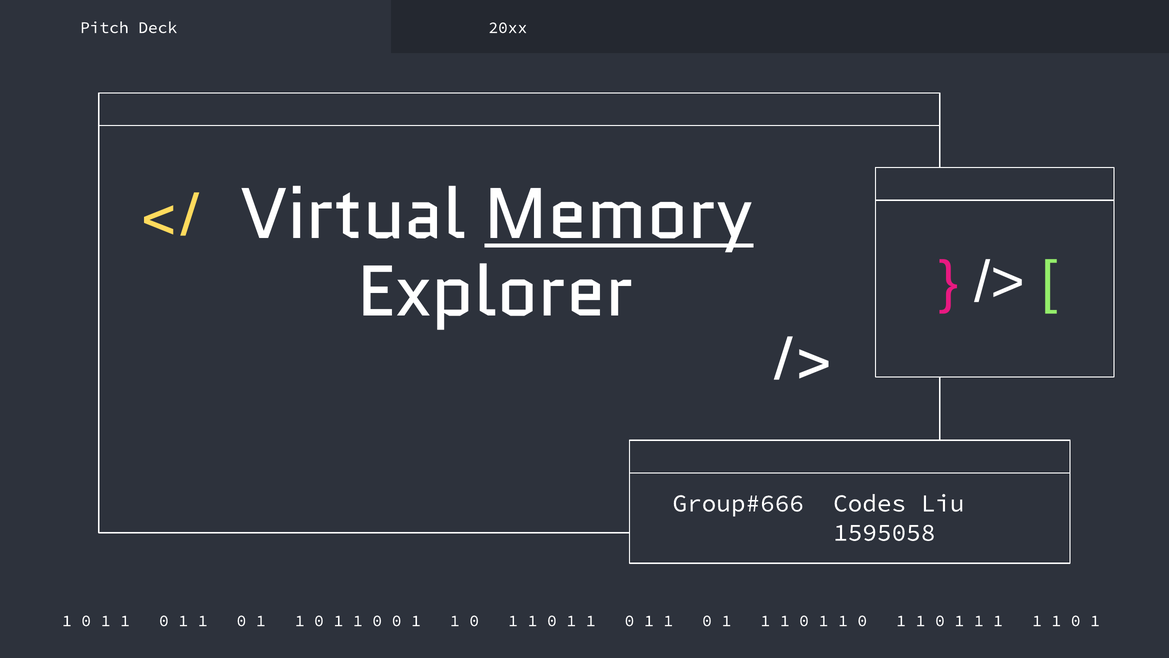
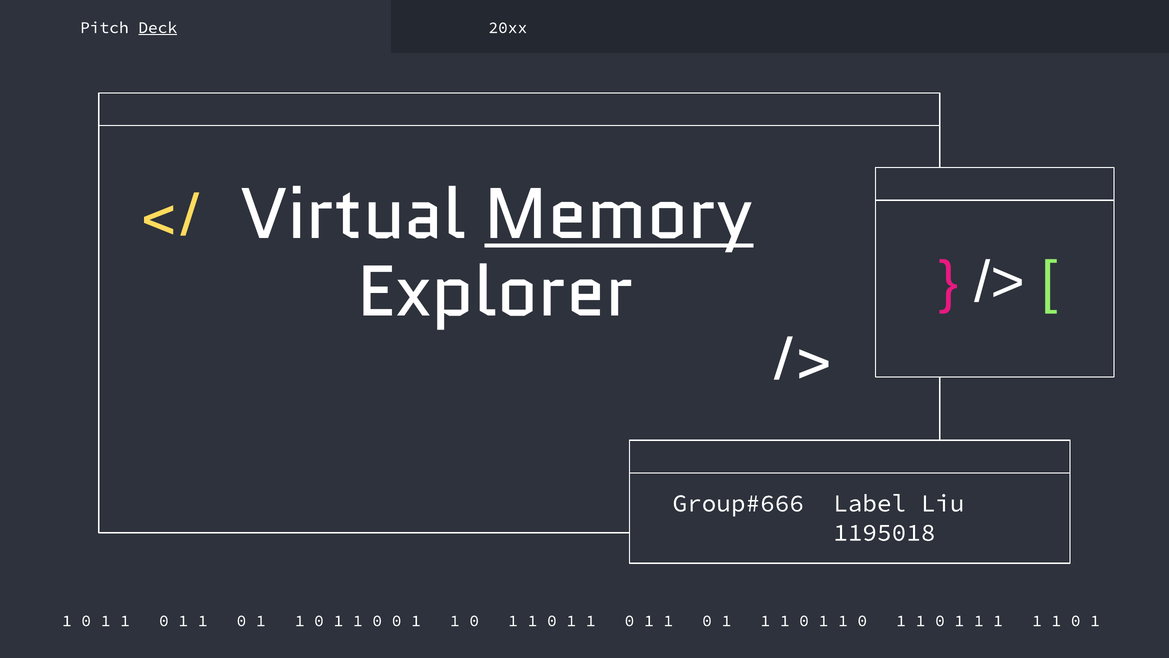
Deck underline: none -> present (158, 28)
Codes: Codes -> Label (870, 503)
1595058: 1595058 -> 1195018 (884, 532)
